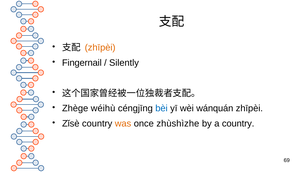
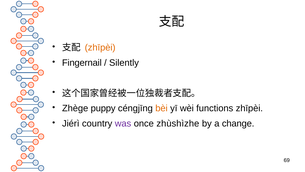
wéihù: wéihù -> puppy (103, 108)
bèi colour: blue -> orange (161, 108)
wánquán: wánquán -> functions (215, 108)
Zǐsè: Zǐsè -> Jiérì (71, 123)
was colour: orange -> purple (123, 123)
a country: country -> change (238, 123)
